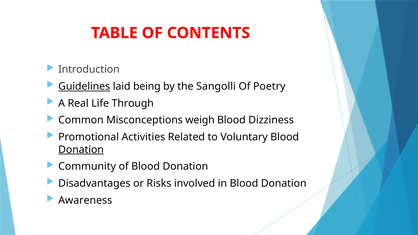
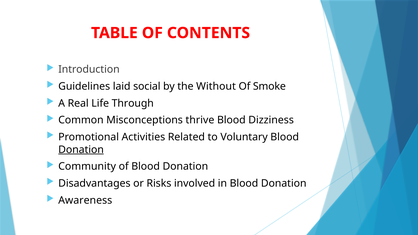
Guidelines underline: present -> none (84, 86)
being: being -> social (147, 86)
Sangolli: Sangolli -> Without (216, 86)
Poetry: Poetry -> Smoke (269, 86)
weigh: weigh -> thrive (200, 120)
